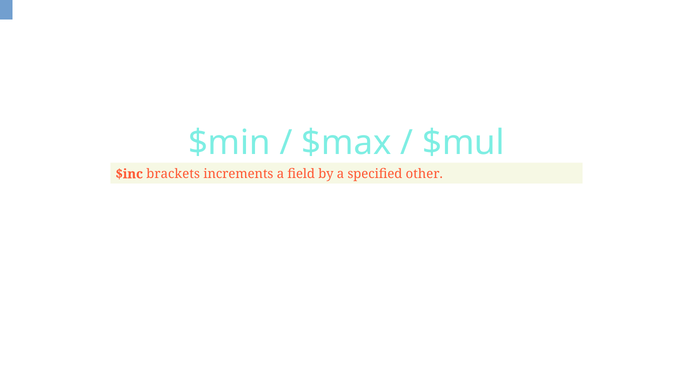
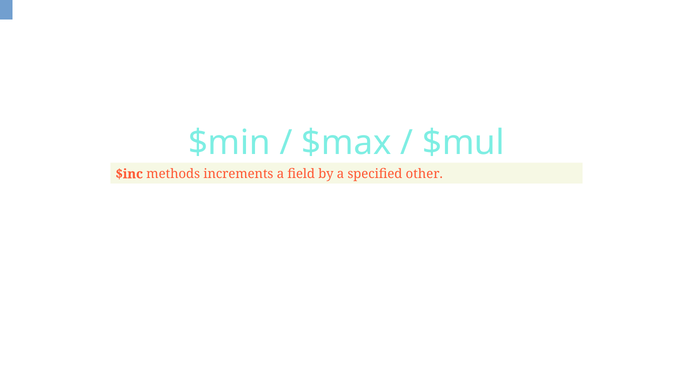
brackets: brackets -> methods (173, 174)
